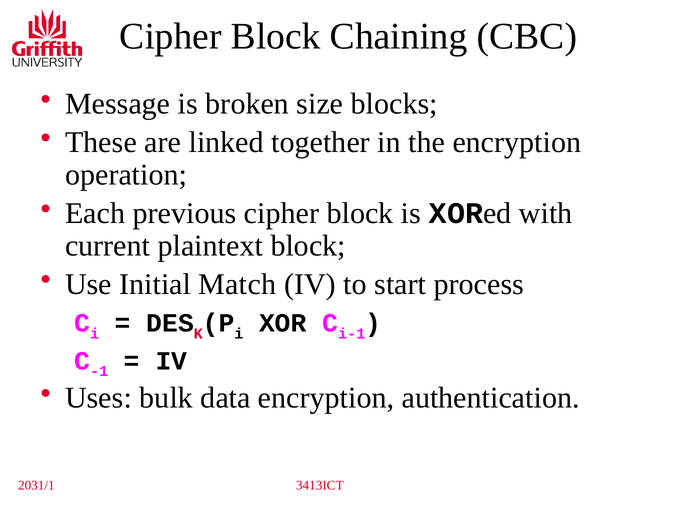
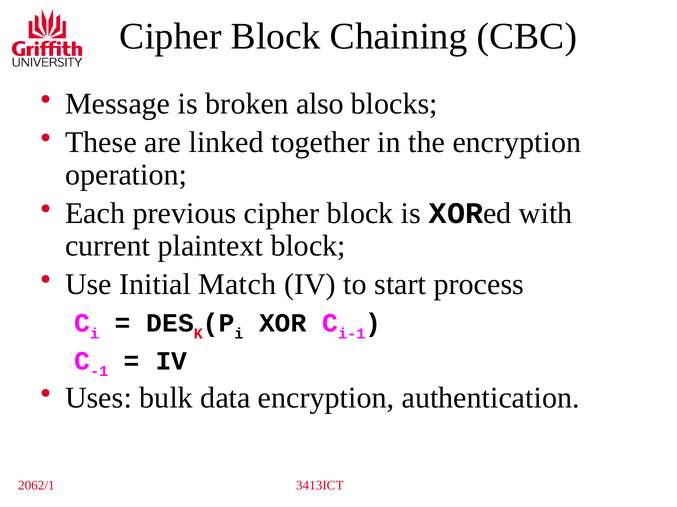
size: size -> also (320, 104)
2031/1: 2031/1 -> 2062/1 (36, 486)
